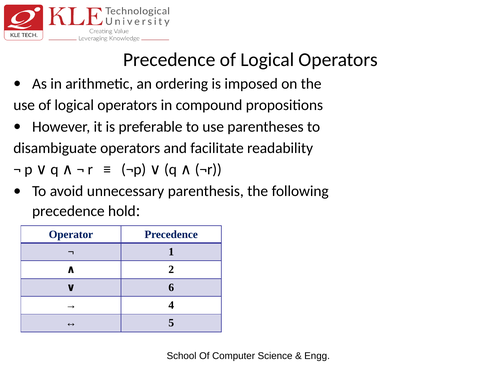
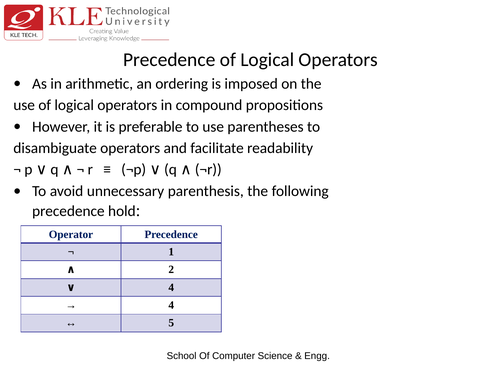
6: 6 -> 4 (171, 287)
